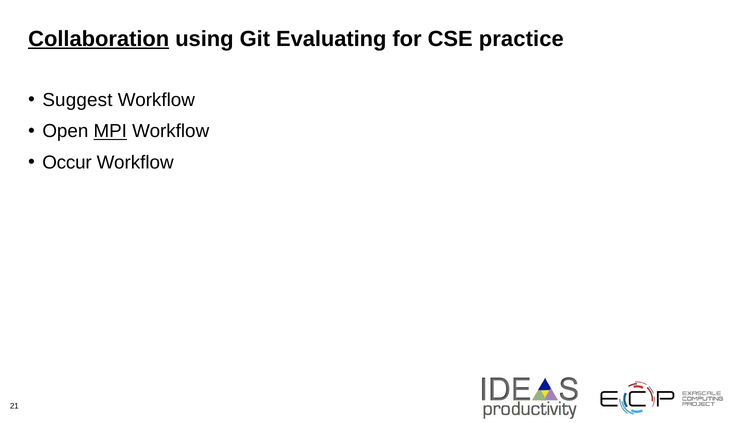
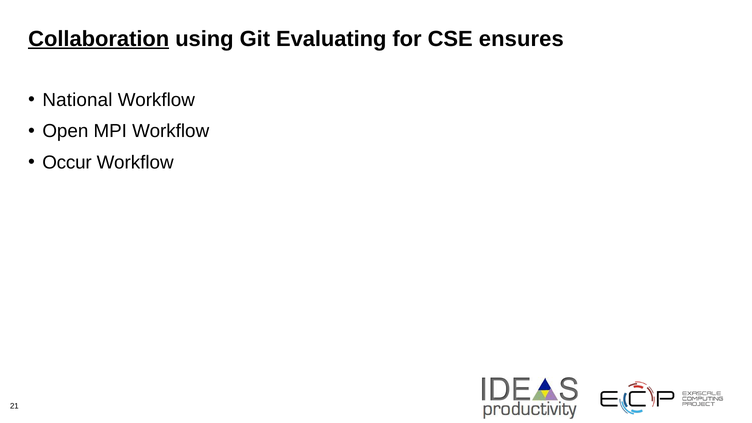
practice: practice -> ensures (521, 39)
Suggest: Suggest -> National (77, 100)
MPI underline: present -> none (110, 131)
